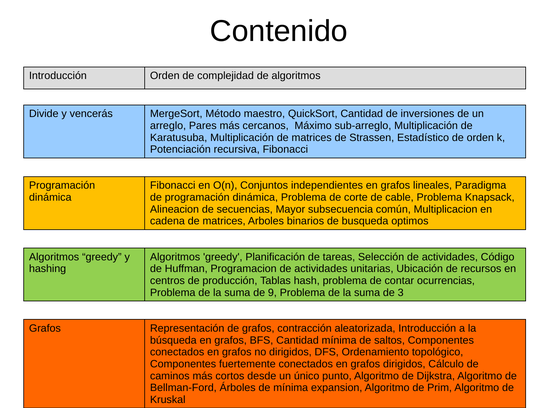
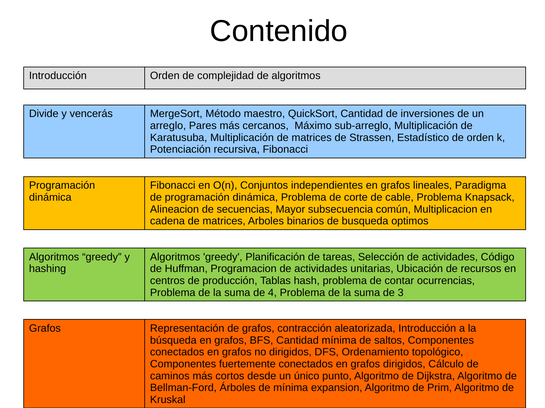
9: 9 -> 4 (272, 293)
